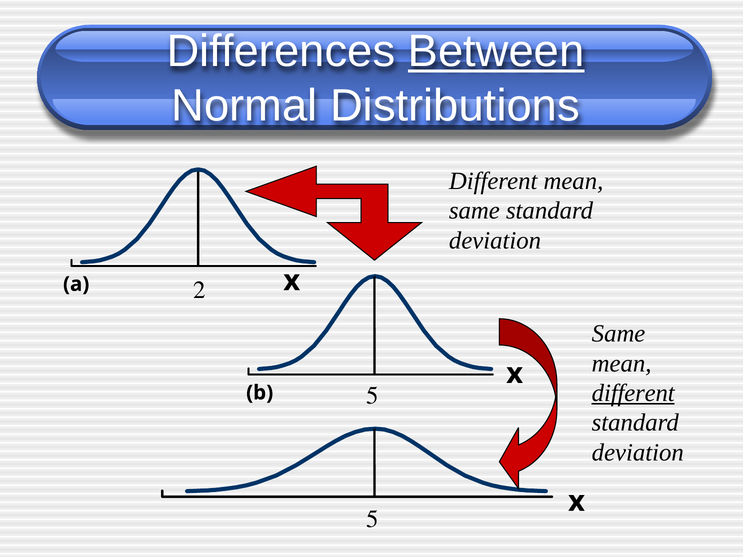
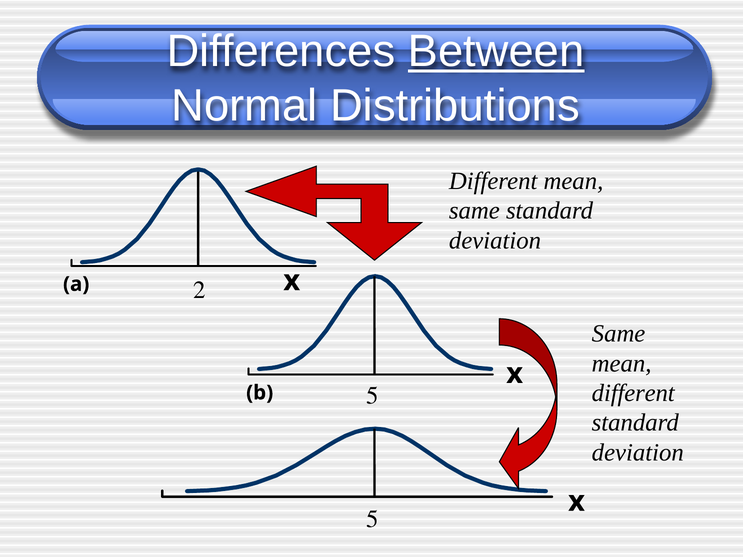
different underline: present -> none (633, 393)
